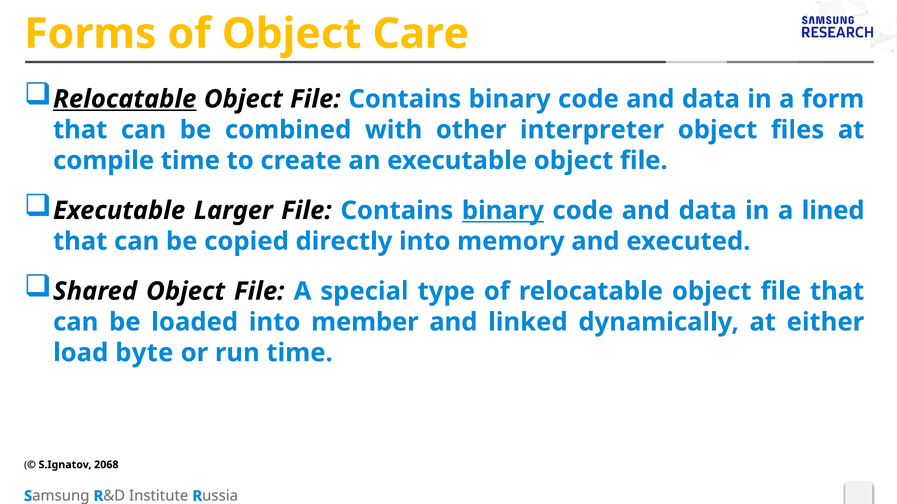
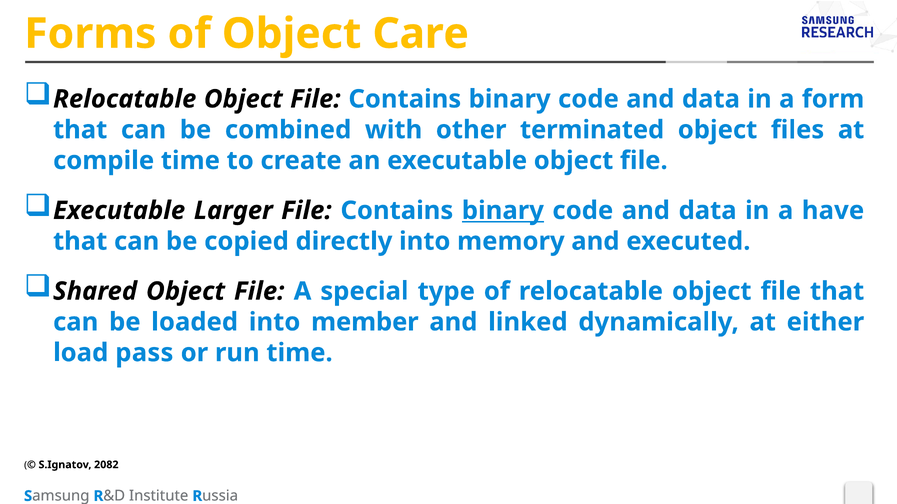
Relocatable underline: present -> none (125, 99)
interpreter: interpreter -> terminated (592, 130)
lined: lined -> have (833, 211)
byte: byte -> pass (144, 353)
2068: 2068 -> 2082 (106, 465)
